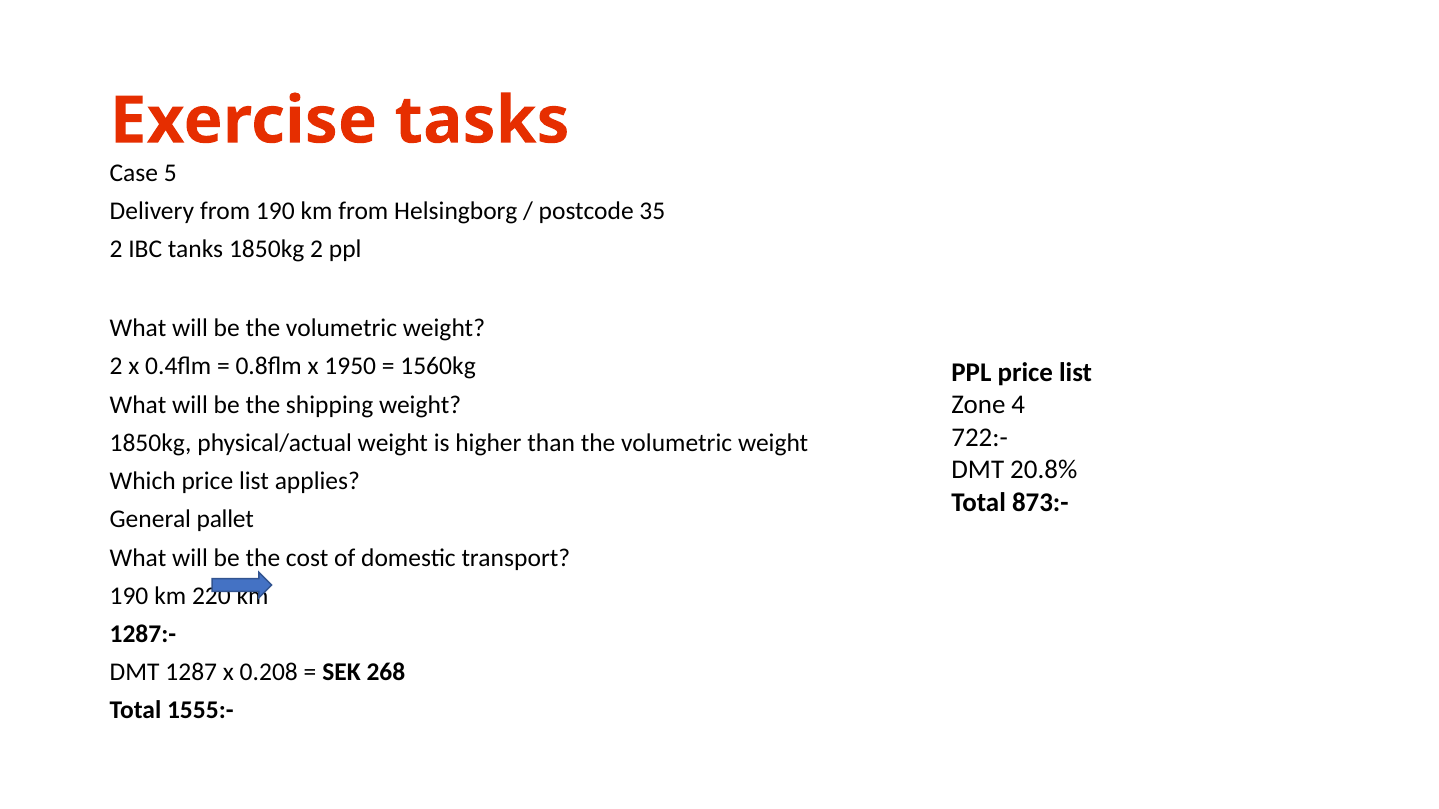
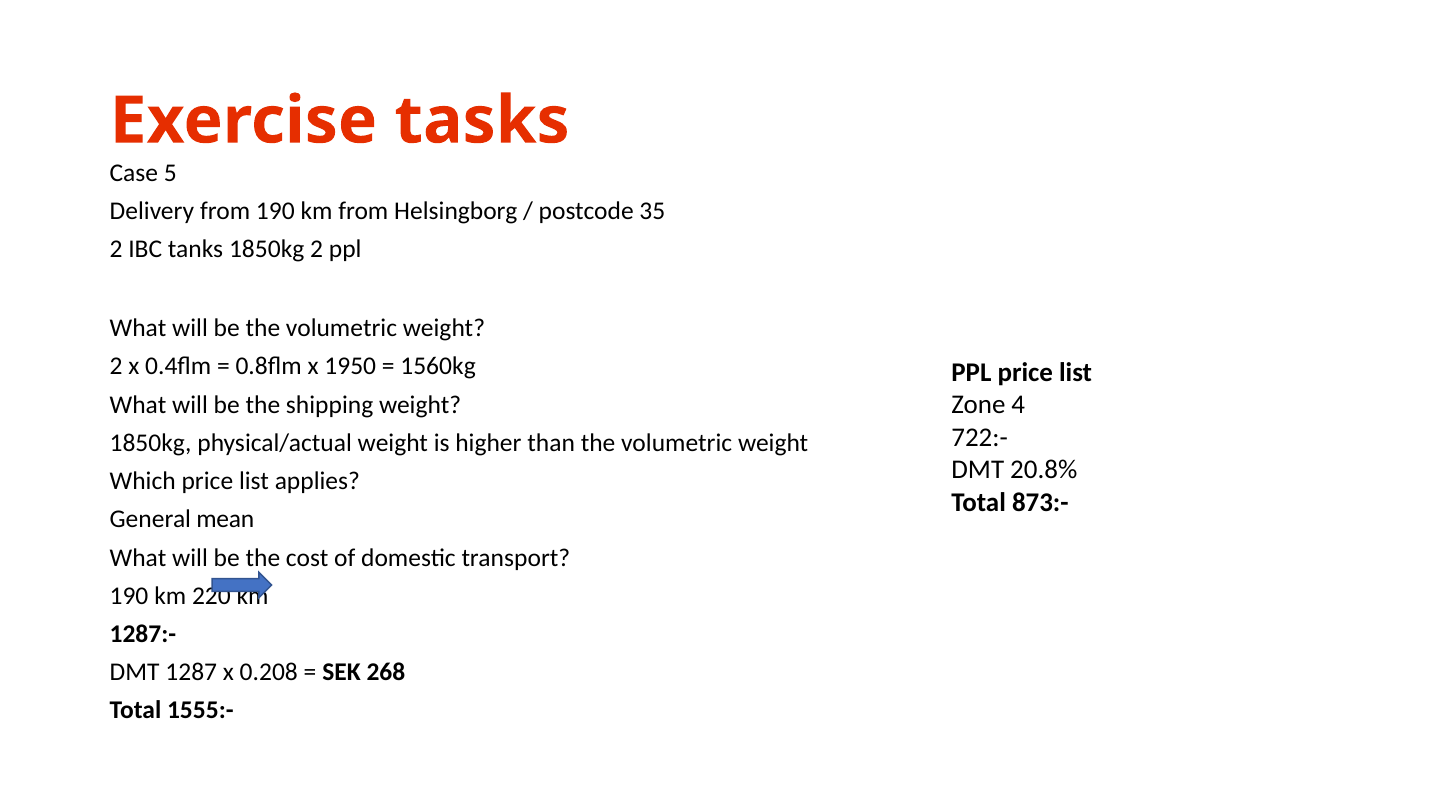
pallet: pallet -> mean (225, 520)
